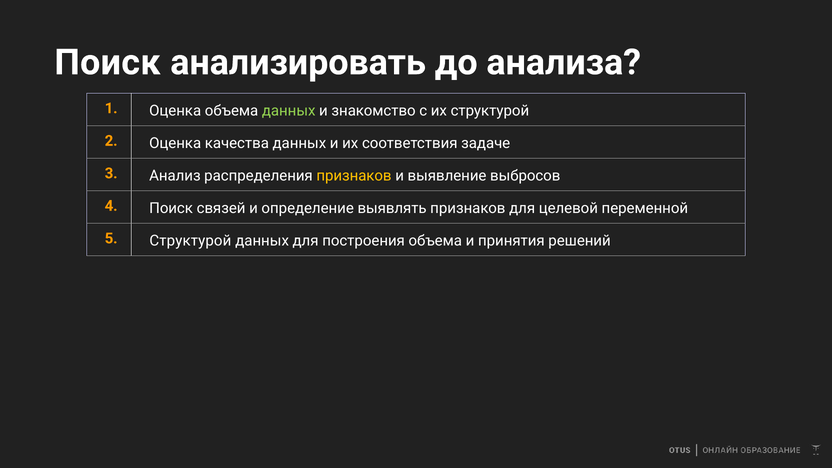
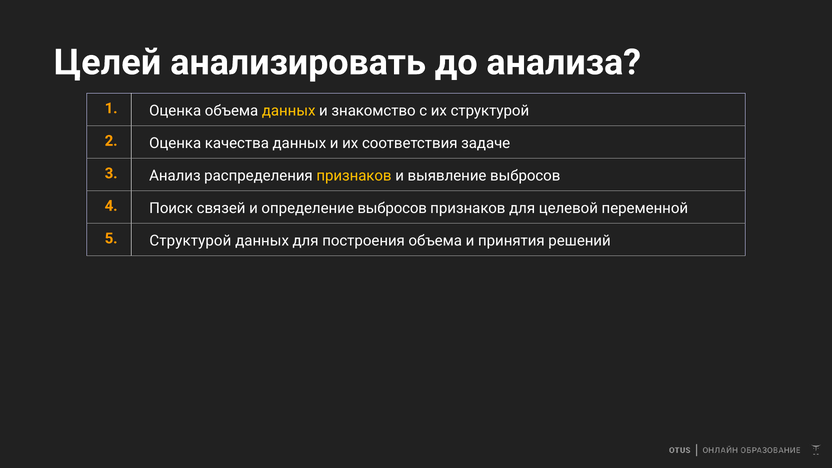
Поиск: Поиск -> Целей (108, 62)
данных colour: light green -> yellow (289, 111)
определение выявлять: выявлять -> выбросов (392, 208)
